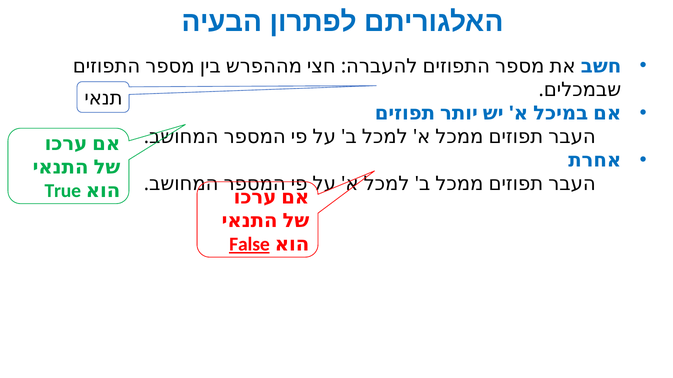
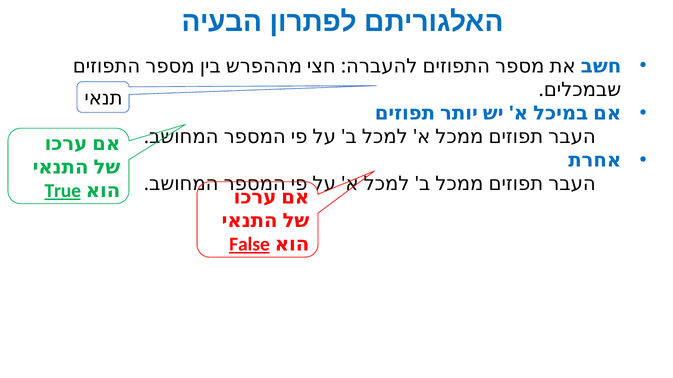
True underline: none -> present (63, 191)
